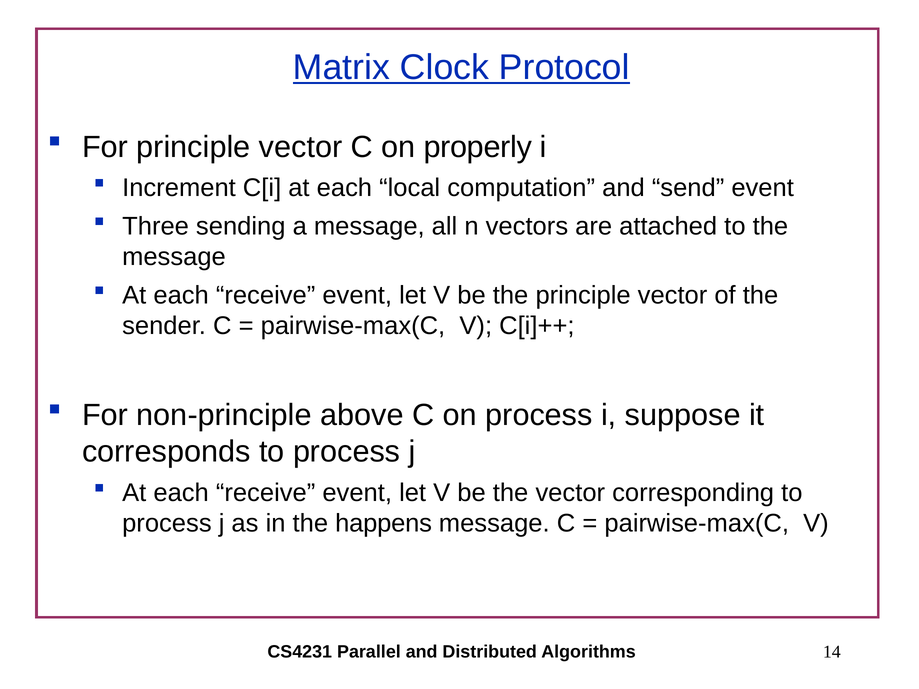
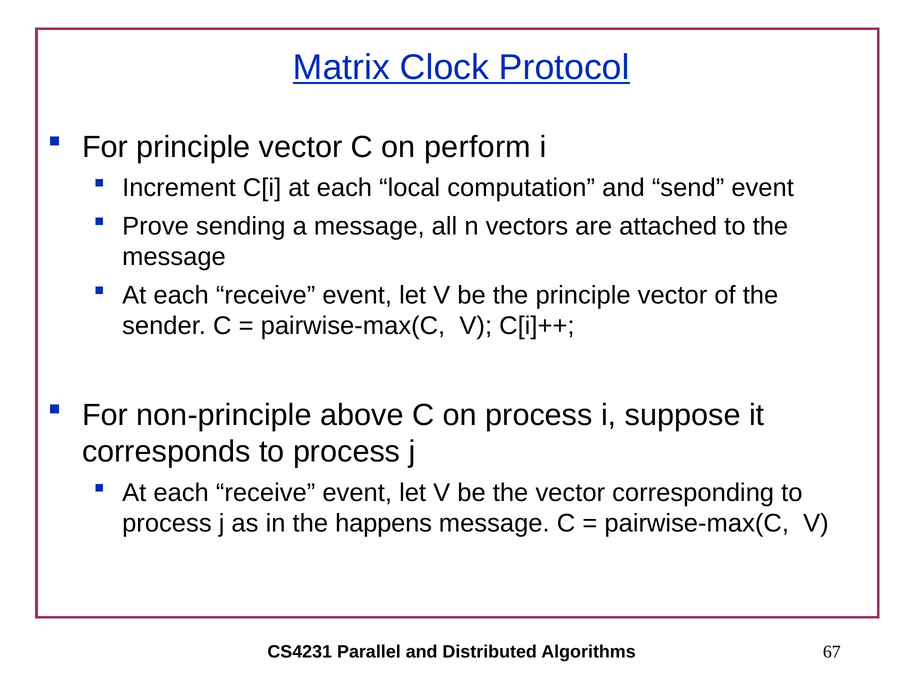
properly: properly -> perform (478, 147)
Three: Three -> Prove (156, 226)
14: 14 -> 67 (832, 652)
